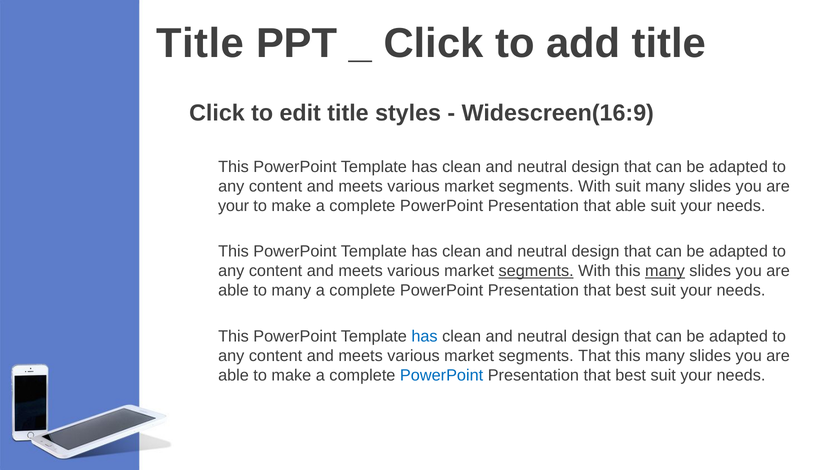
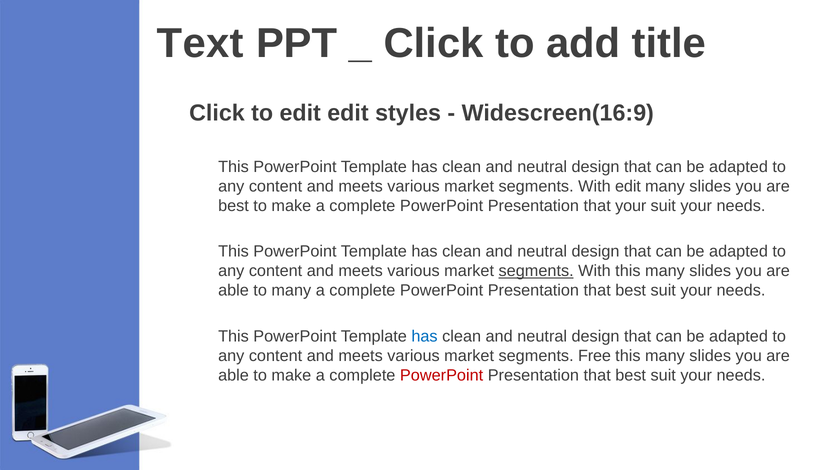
Title: Title -> Text (200, 43)
edit title: title -> edit (348, 113)
With suit: suit -> edit (628, 187)
your: your -> best (234, 206)
that able: able -> your (631, 206)
many underline: present -> none (665, 271)
segments That: That -> Free (595, 356)
PowerPoint colour: blue -> red (442, 375)
